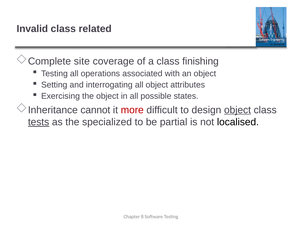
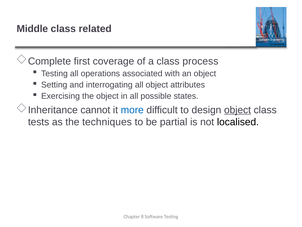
Invalid: Invalid -> Middle (32, 29)
site: site -> first (82, 61)
finishing: finishing -> process (200, 61)
more colour: red -> blue (132, 110)
tests underline: present -> none (39, 122)
specialized: specialized -> techniques (107, 122)
